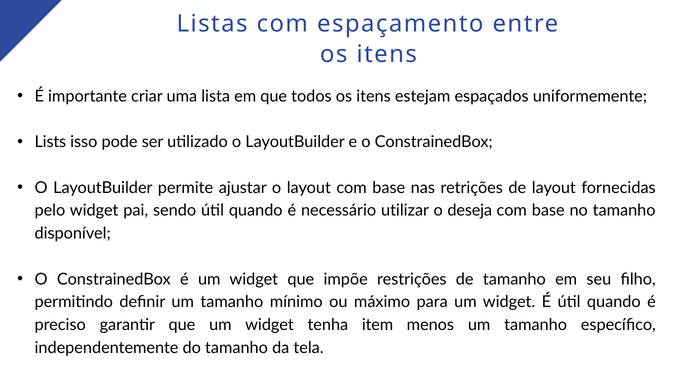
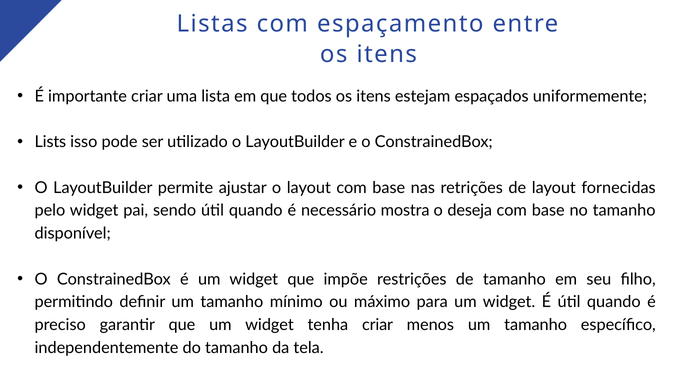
utilizar: utilizar -> mostra (405, 210)
tenha item: item -> criar (378, 325)
